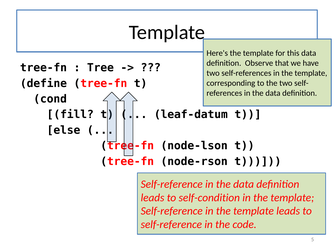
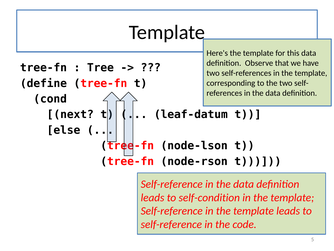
fill: fill -> next (70, 114)
